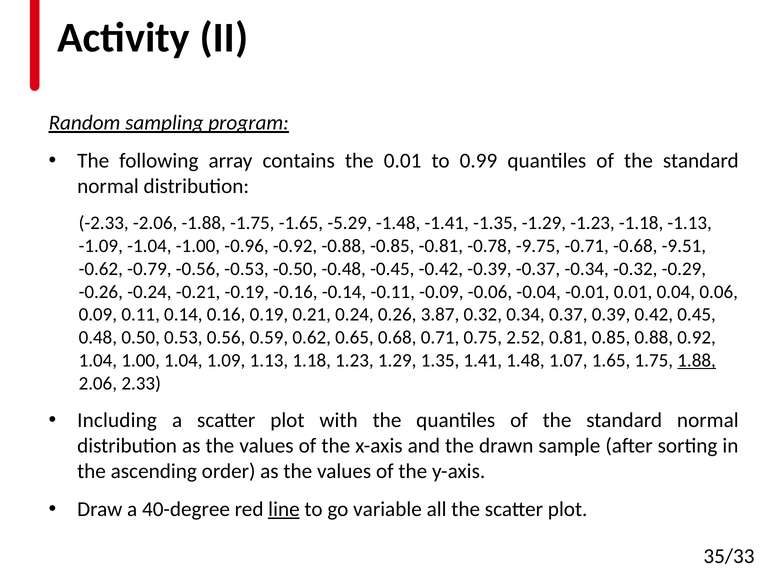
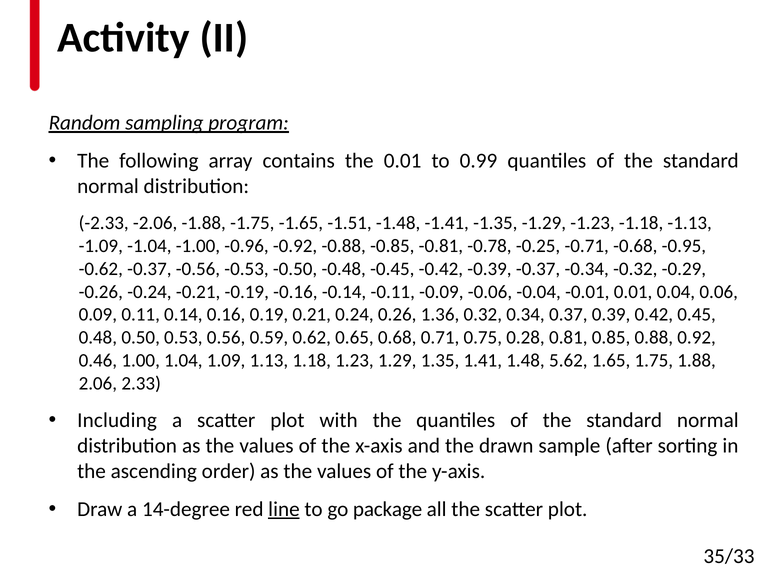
-5.29: -5.29 -> -1.51 (350, 223)
-9.75: -9.75 -> -0.25 (538, 246)
-9.51: -9.51 -> -0.95 (684, 246)
-0.62 -0.79: -0.79 -> -0.37 (149, 269)
3.87: 3.87 -> 1.36 (440, 314)
2.52: 2.52 -> 0.28 (526, 337)
1.04: 1.04 -> 0.46 (98, 360)
1.07: 1.07 -> 5.62 (568, 360)
1.88 underline: present -> none (697, 360)
40-degree: 40-degree -> 14-degree (186, 509)
variable: variable -> package (388, 509)
